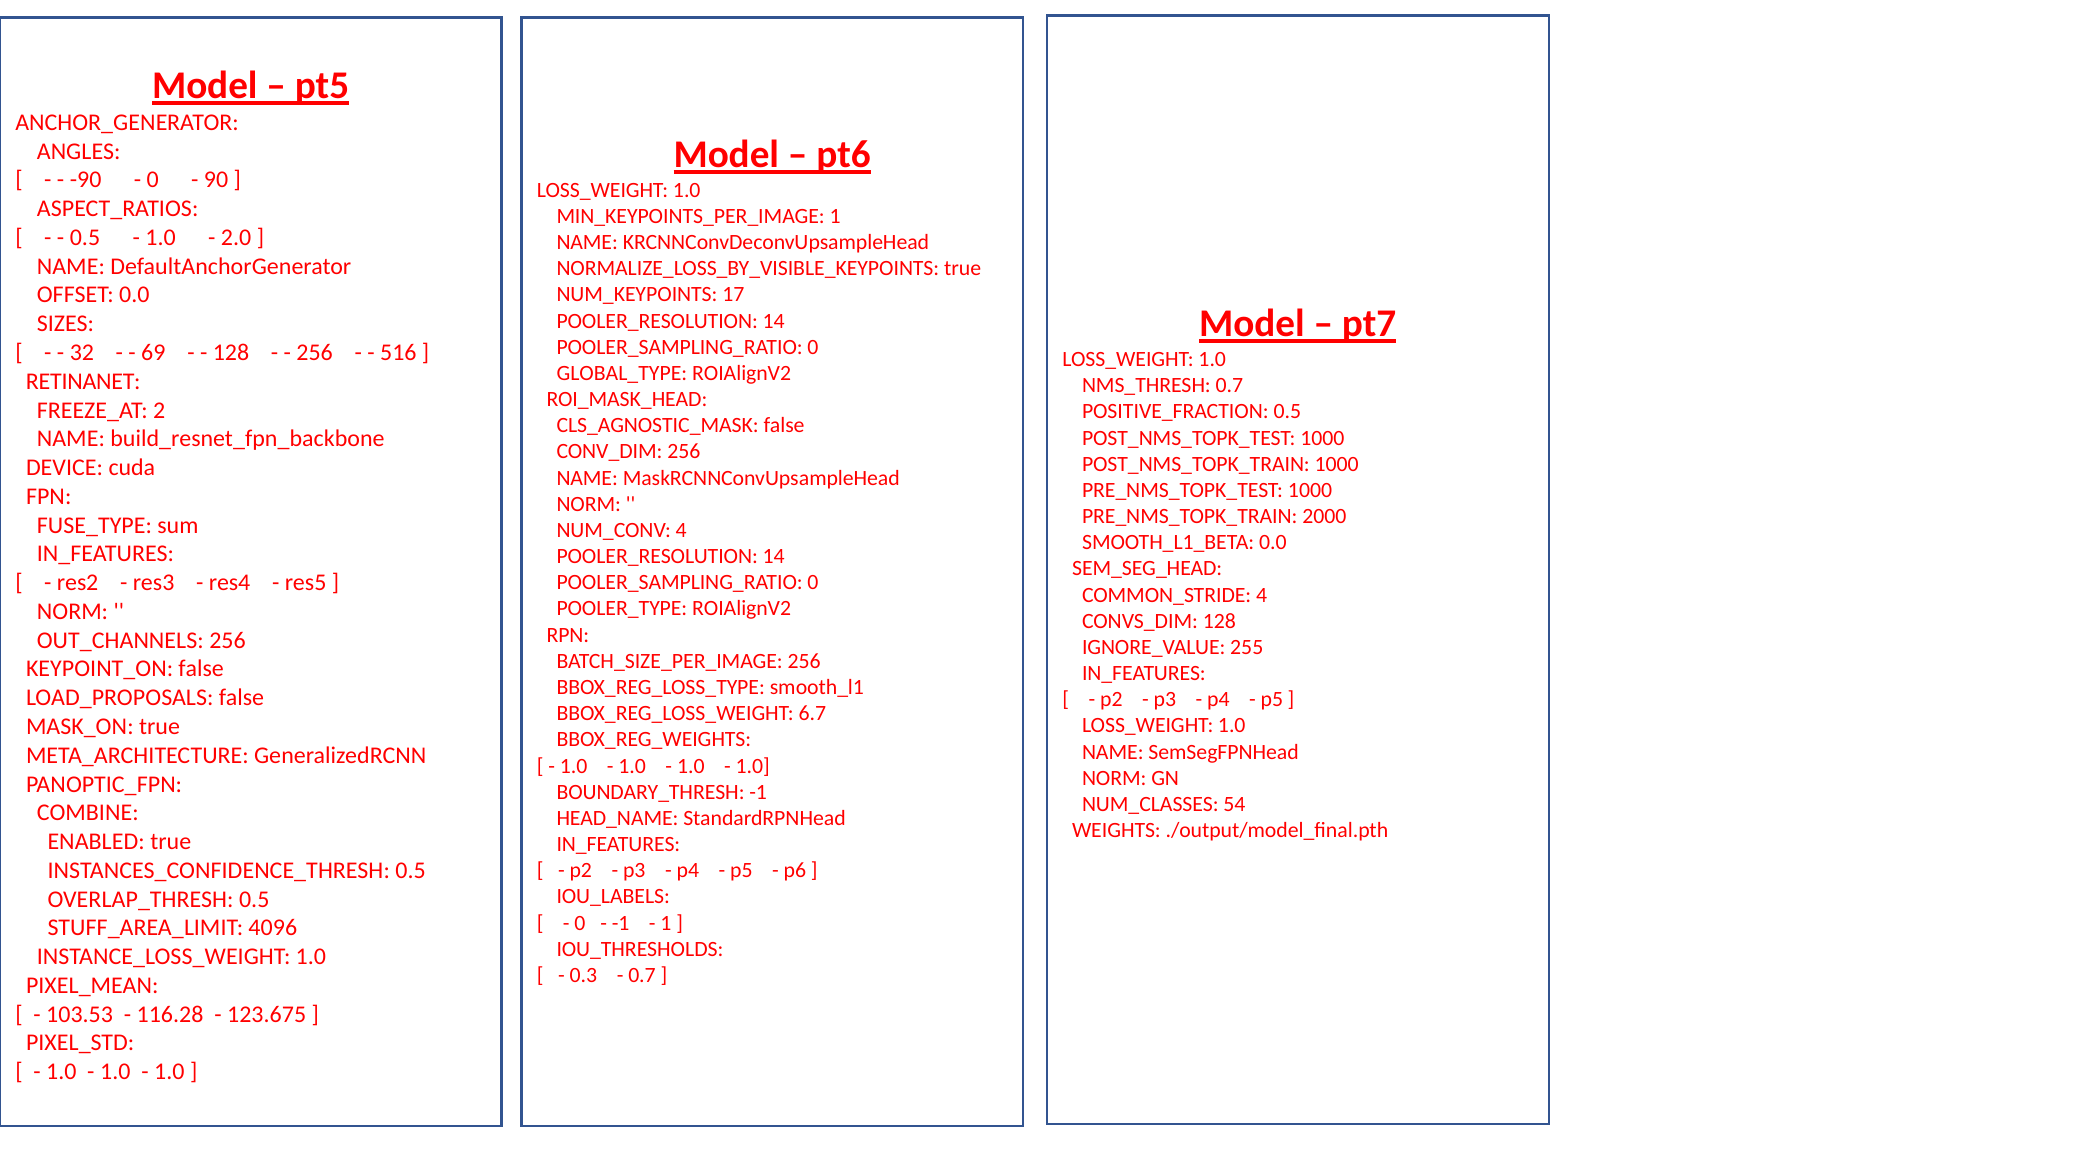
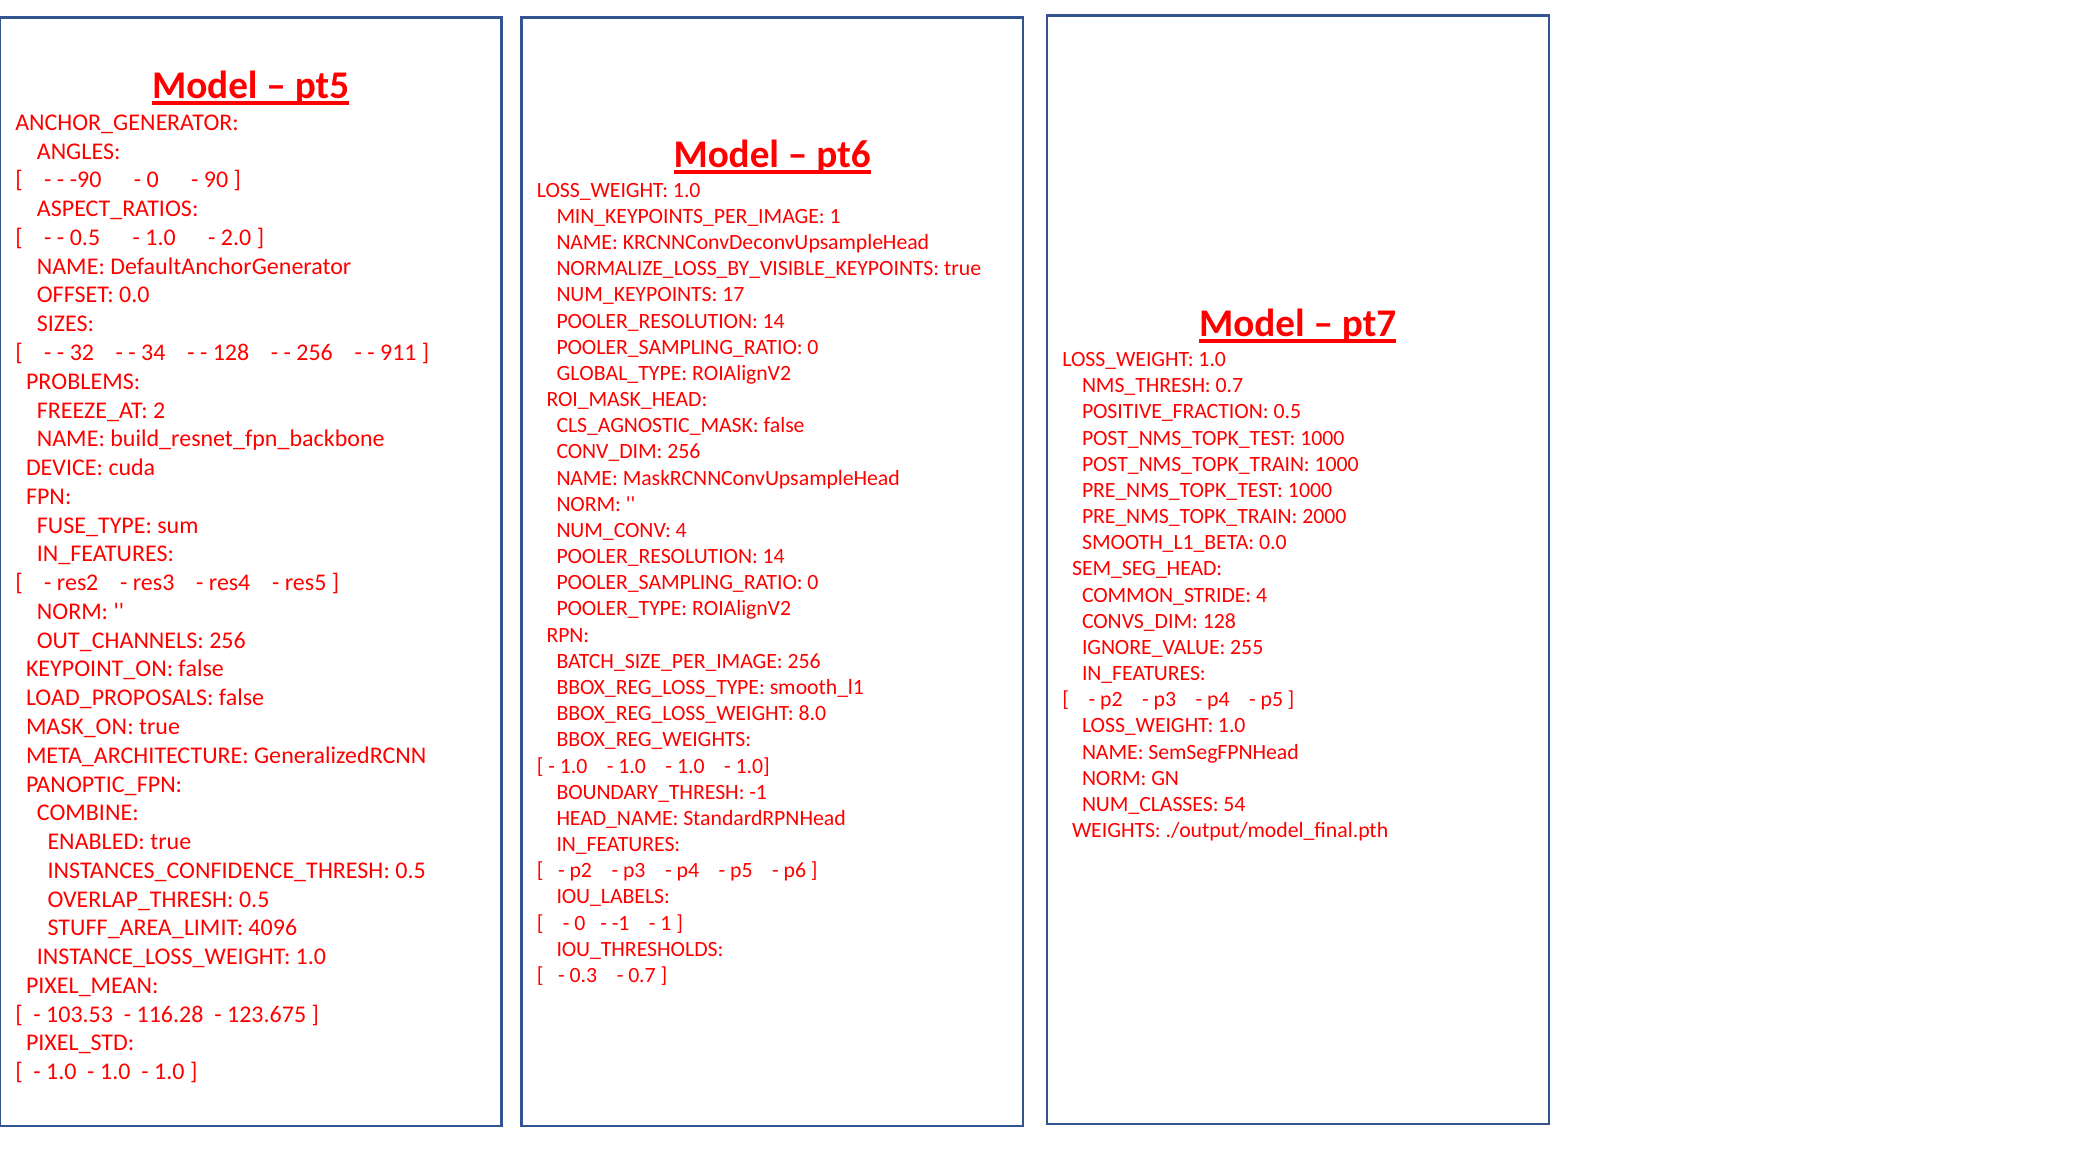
69: 69 -> 34 (153, 353)
516: 516 -> 911 (398, 353)
RETINANET: RETINANET -> PROBLEMS (83, 381)
6.7: 6.7 -> 8.0 (812, 714)
